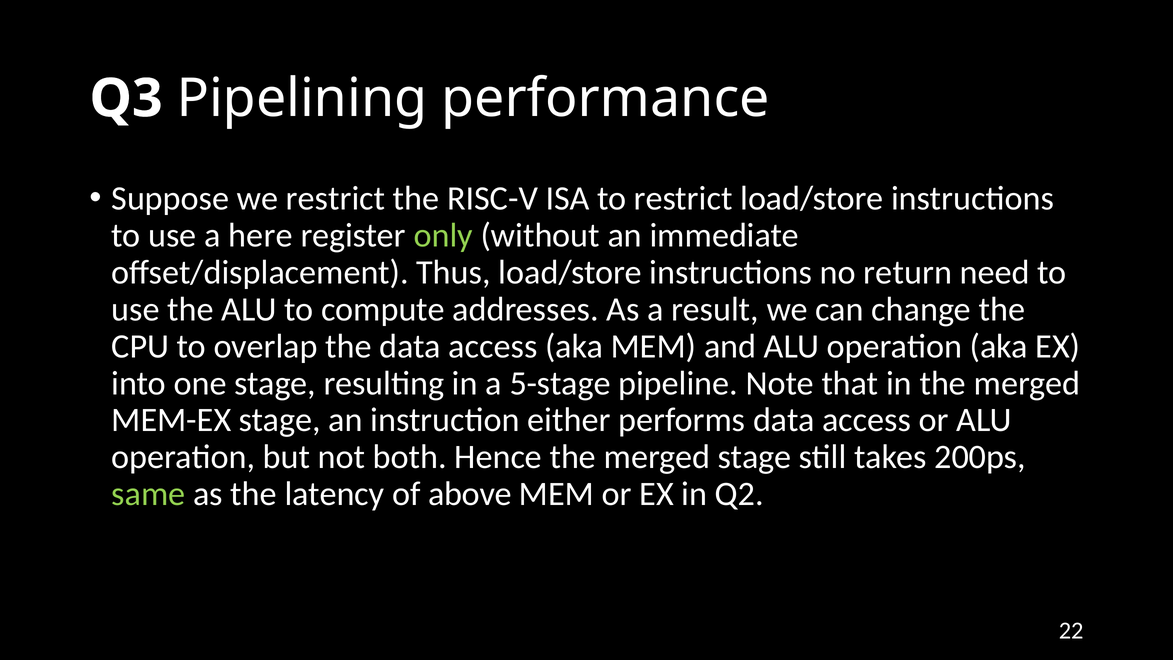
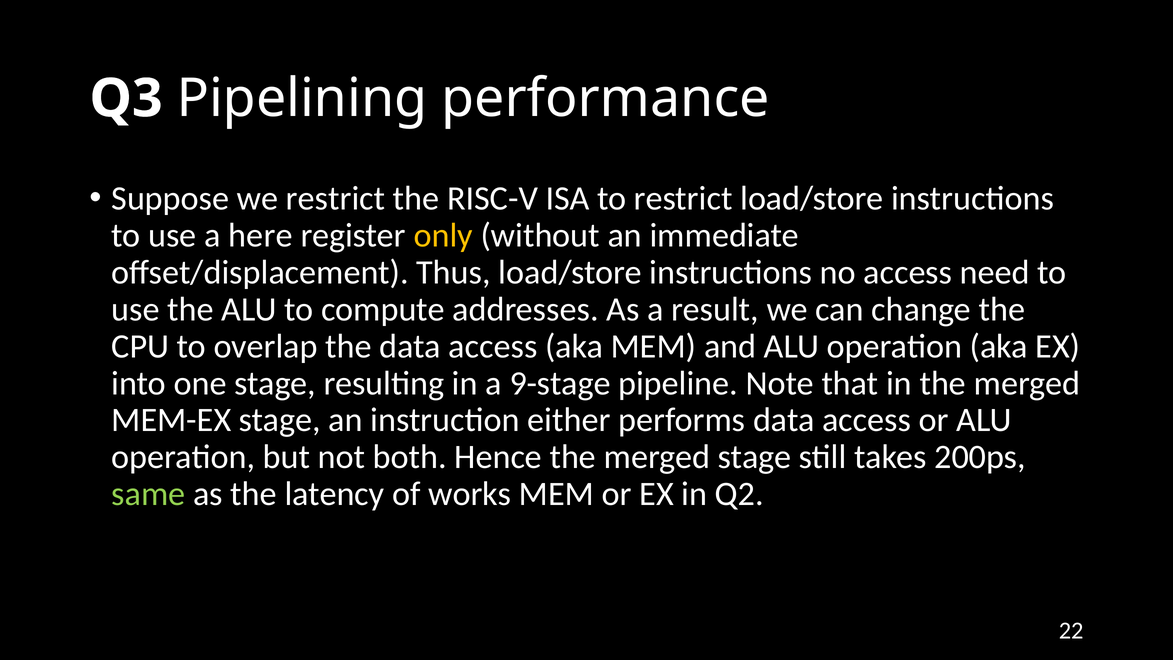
only colour: light green -> yellow (443, 235)
no return: return -> access (908, 272)
5-stage: 5-stage -> 9-stage (560, 383)
above: above -> works (470, 494)
